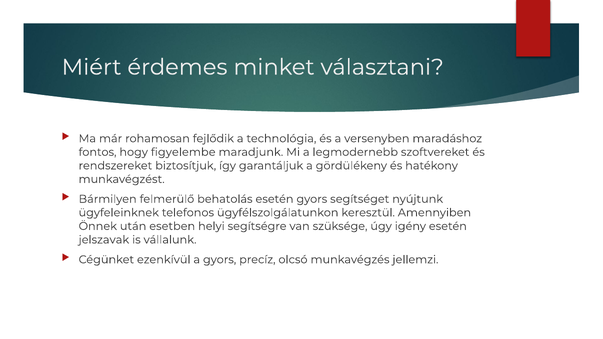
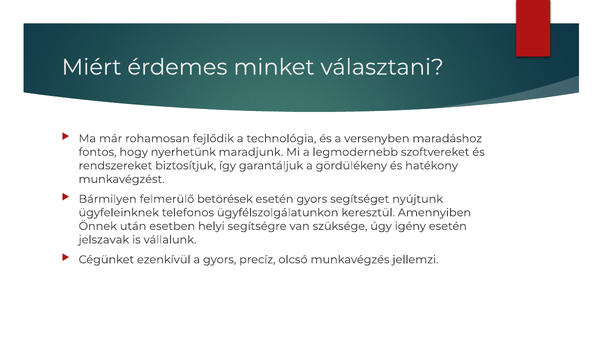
figyelembe: figyelembe -> nyerhetünk (183, 152)
behatolás: behatolás -> betörések (225, 199)
